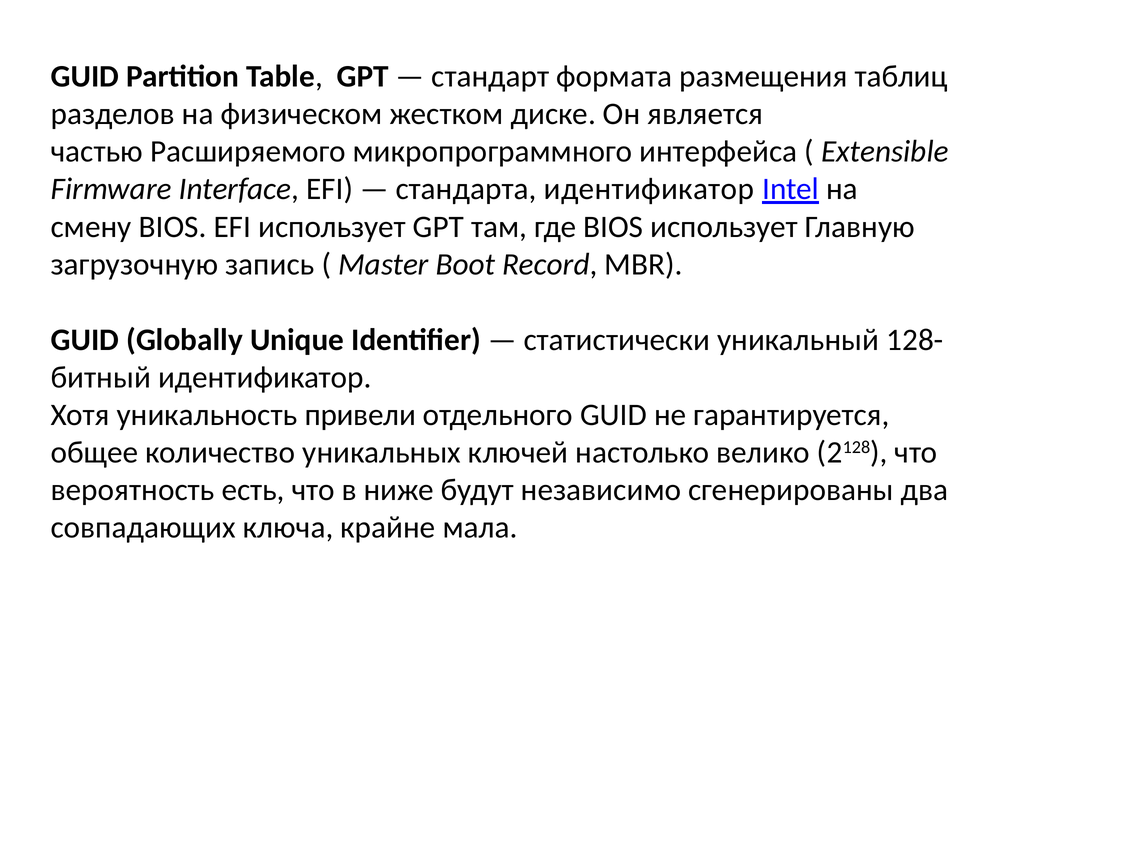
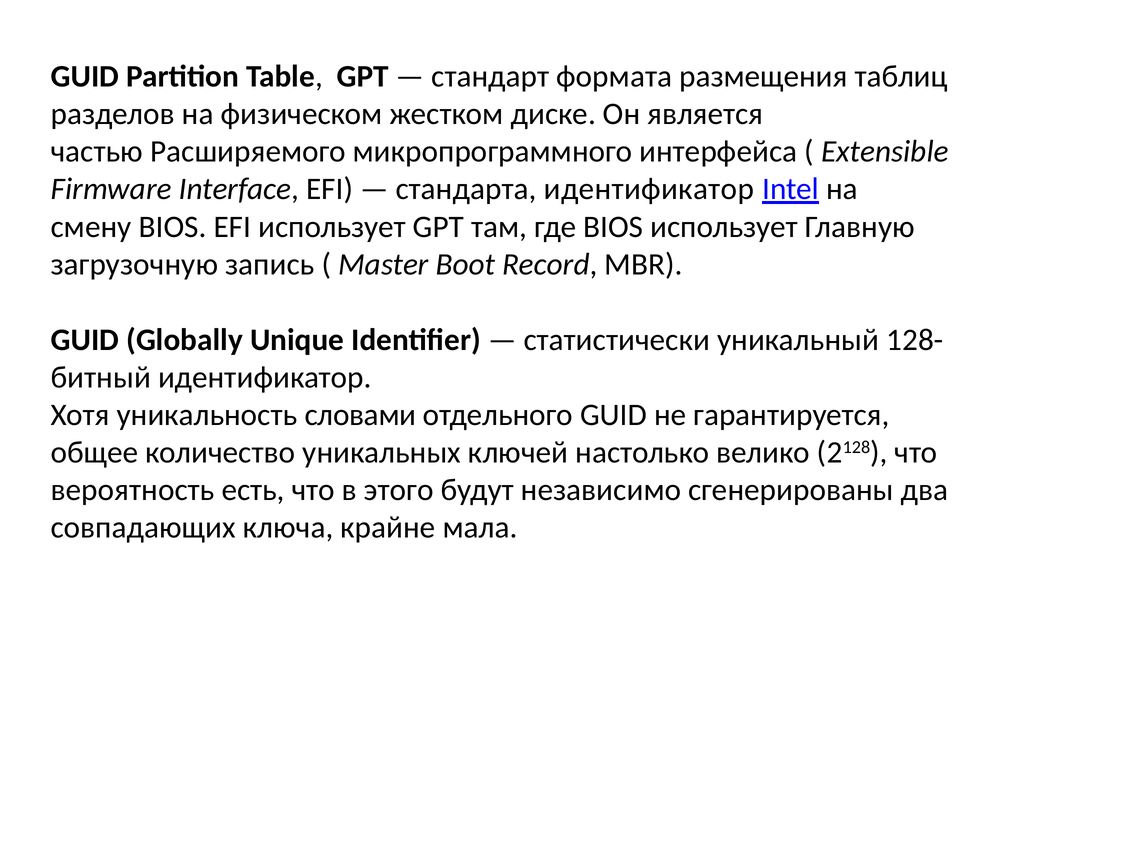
привели: привели -> словами (360, 415)
ниже: ниже -> этого (399, 490)
